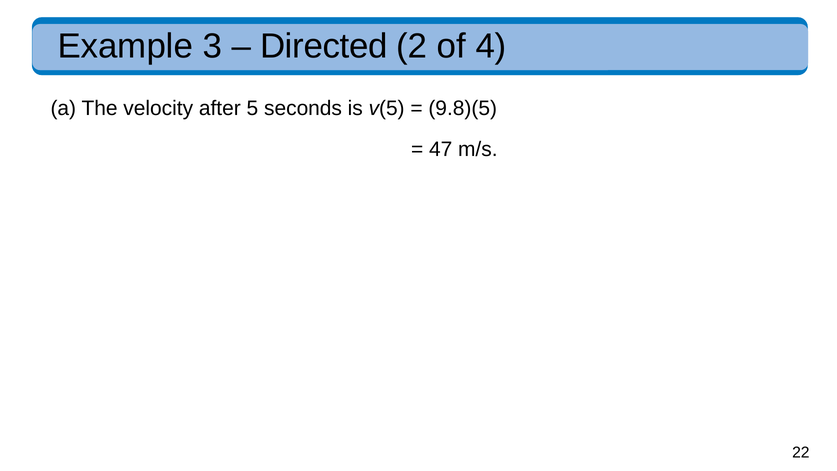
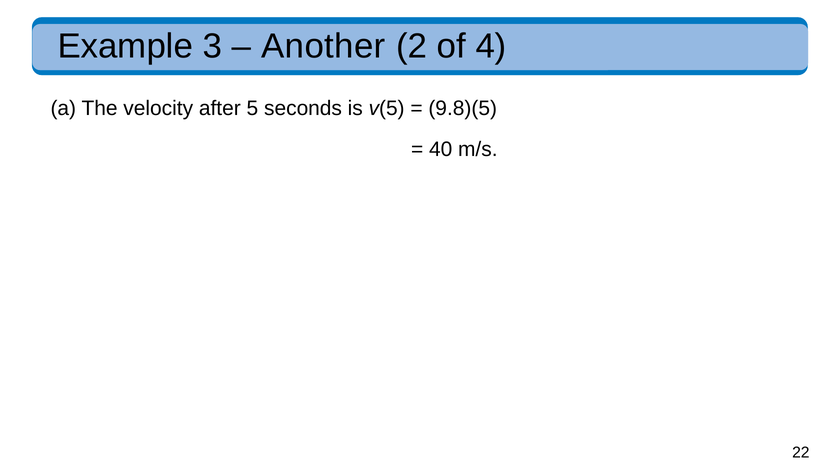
Directed: Directed -> Another (323, 46)
47: 47 -> 40 (441, 150)
